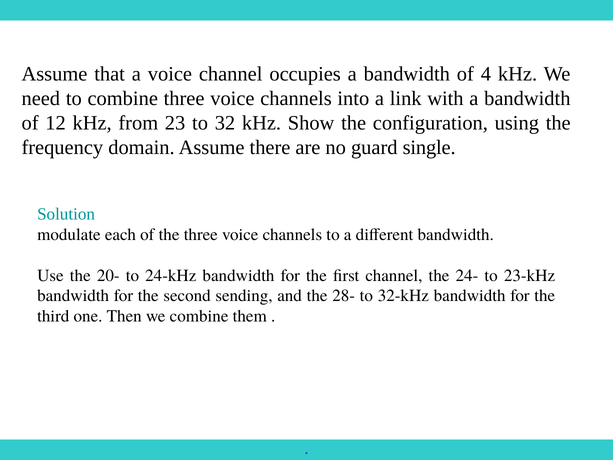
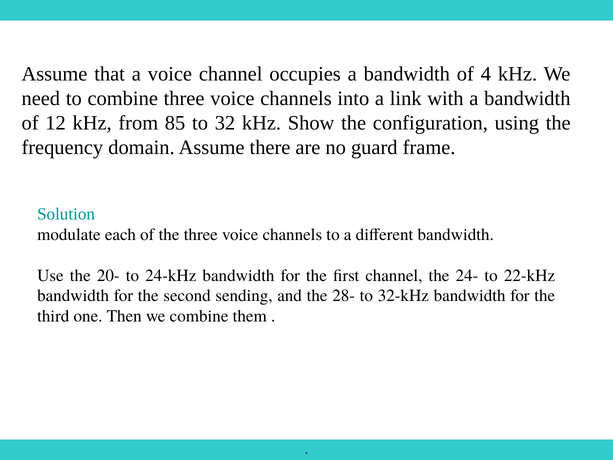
23: 23 -> 85 (175, 123)
single: single -> frame (429, 148)
23-kHz: 23-kHz -> 22-kHz (529, 275)
